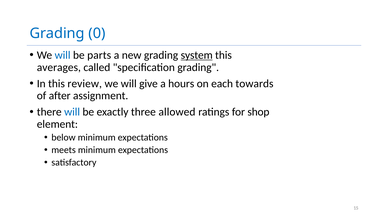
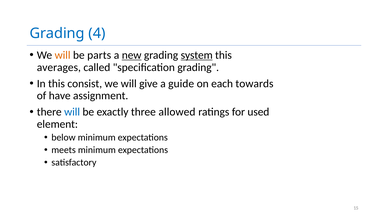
0: 0 -> 4 (97, 33)
will colour: blue -> orange (63, 55)
new underline: none -> present (132, 55)
review: review -> consist (85, 84)
hours: hours -> guide (181, 84)
after: after -> have (60, 96)
shop: shop -> used (258, 112)
